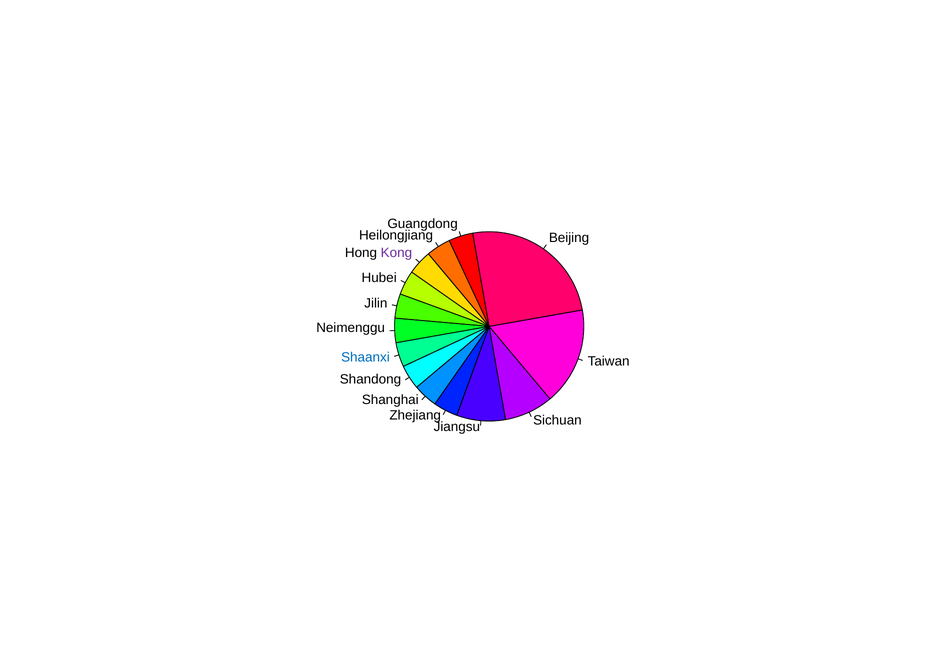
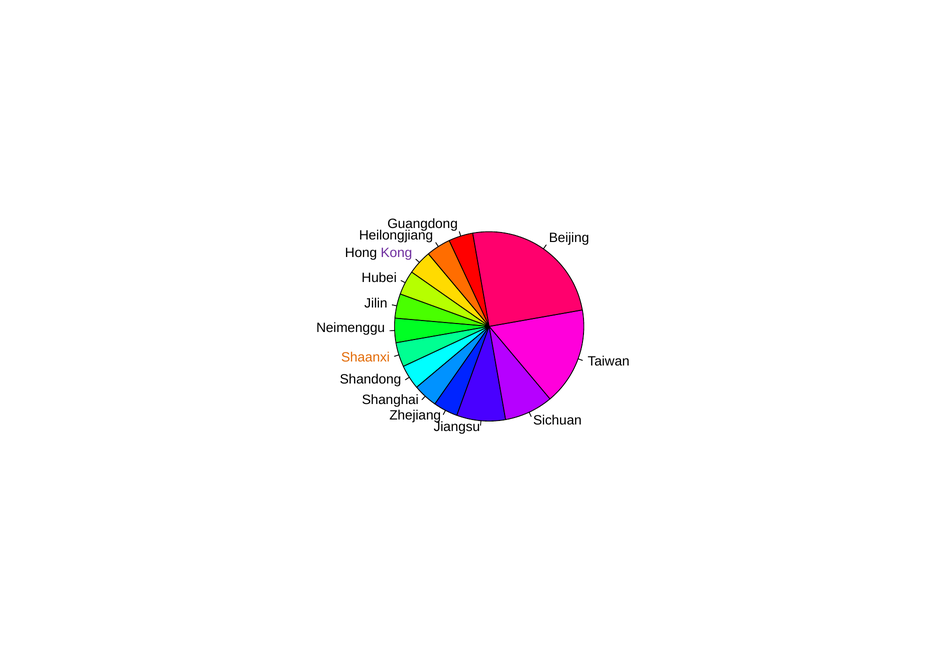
Shaanxi colour: blue -> orange (365, 357)
